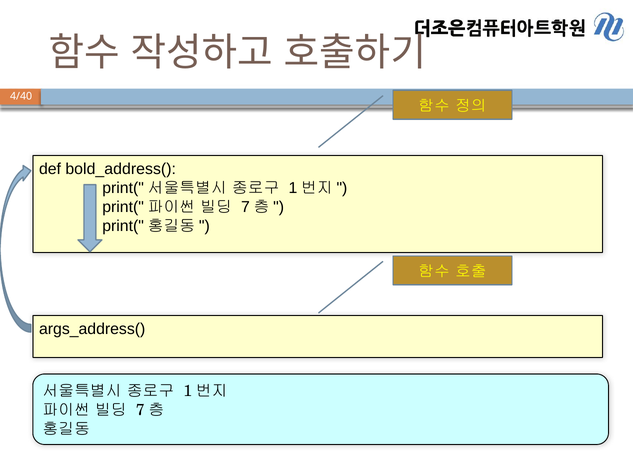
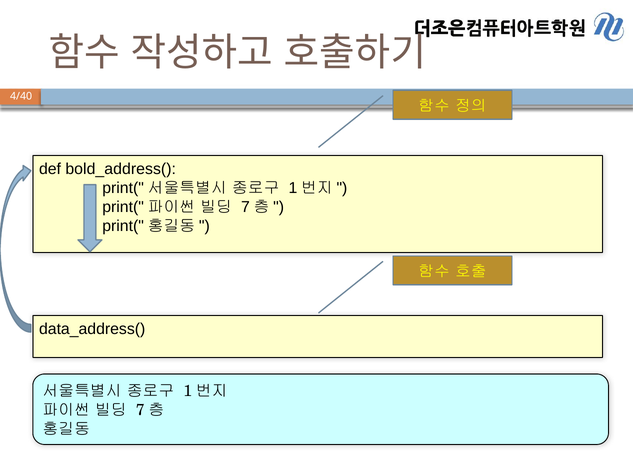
args_address(: args_address( -> data_address( (92, 329)
